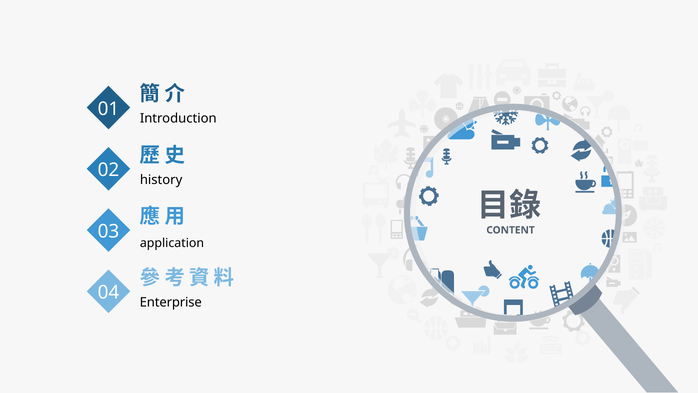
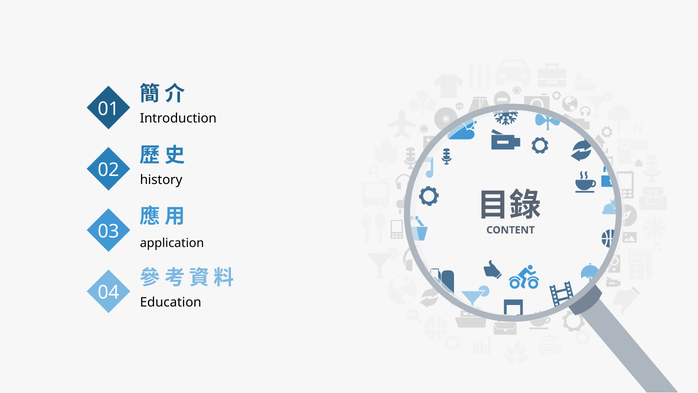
Enterprise: Enterprise -> Education (171, 302)
